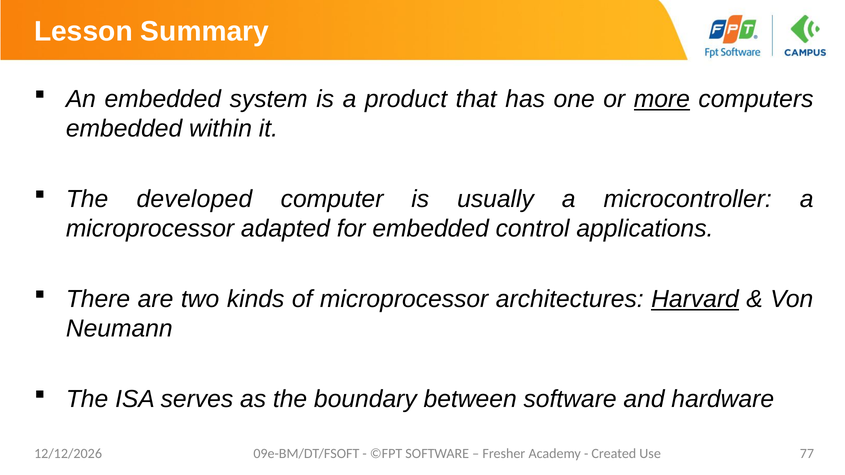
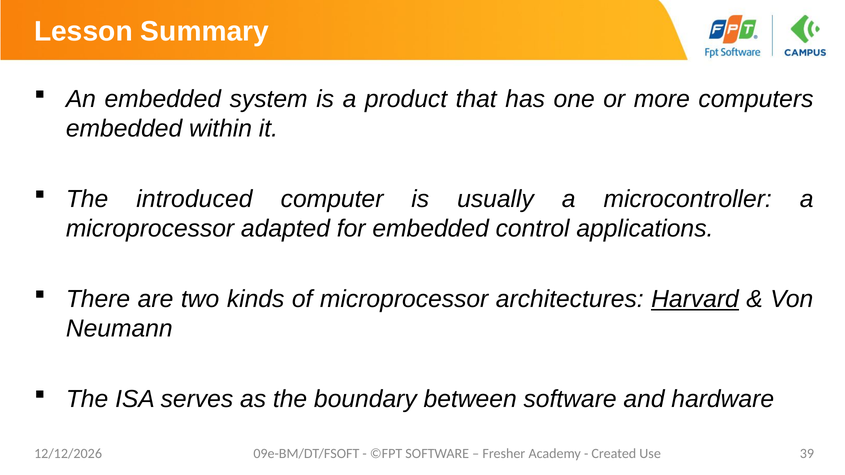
more underline: present -> none (662, 99)
developed: developed -> introduced (194, 199)
77: 77 -> 39 (807, 454)
